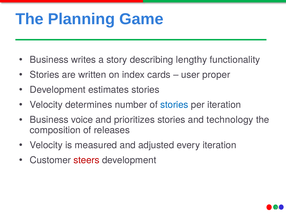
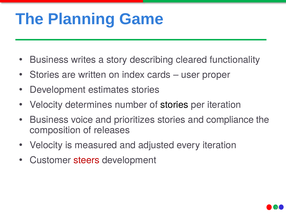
lengthy: lengthy -> cleared (191, 60)
stories colour: blue -> black (174, 105)
technology: technology -> compliance (230, 120)
